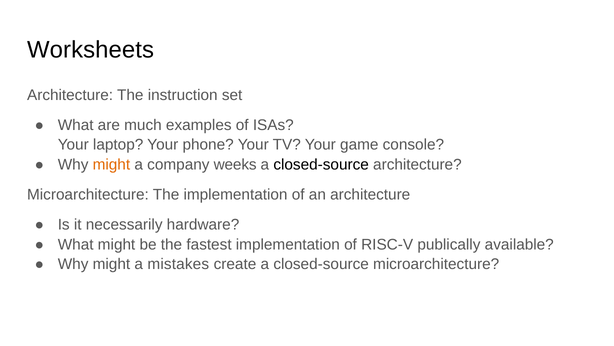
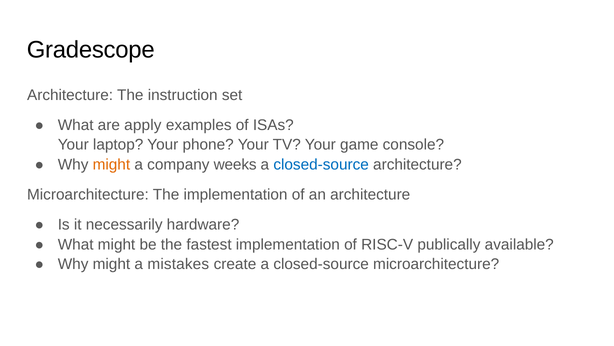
Worksheets: Worksheets -> Gradescope (91, 50)
much: much -> apply (143, 125)
closed-source colour: black -> blue (321, 164)
